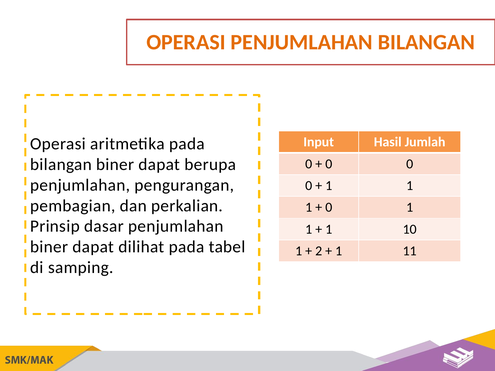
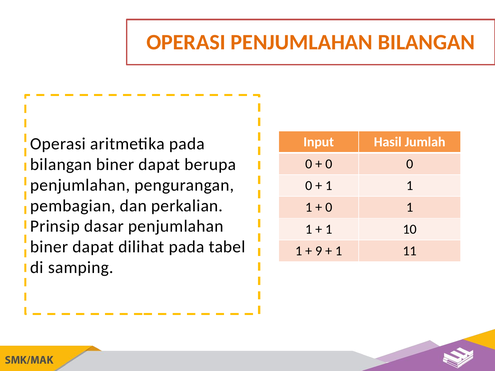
2: 2 -> 9 (319, 251)
